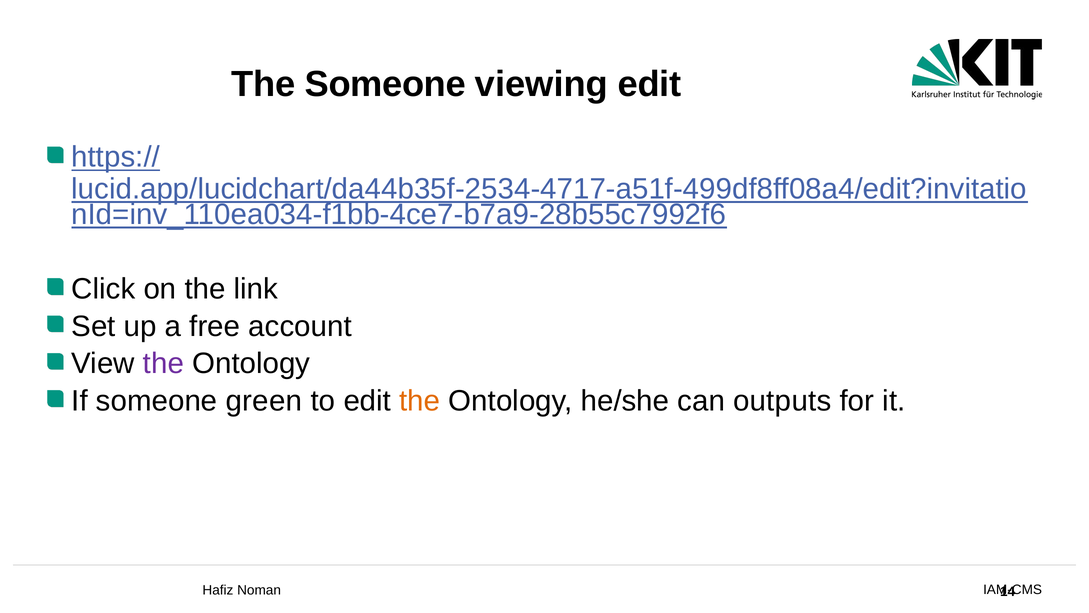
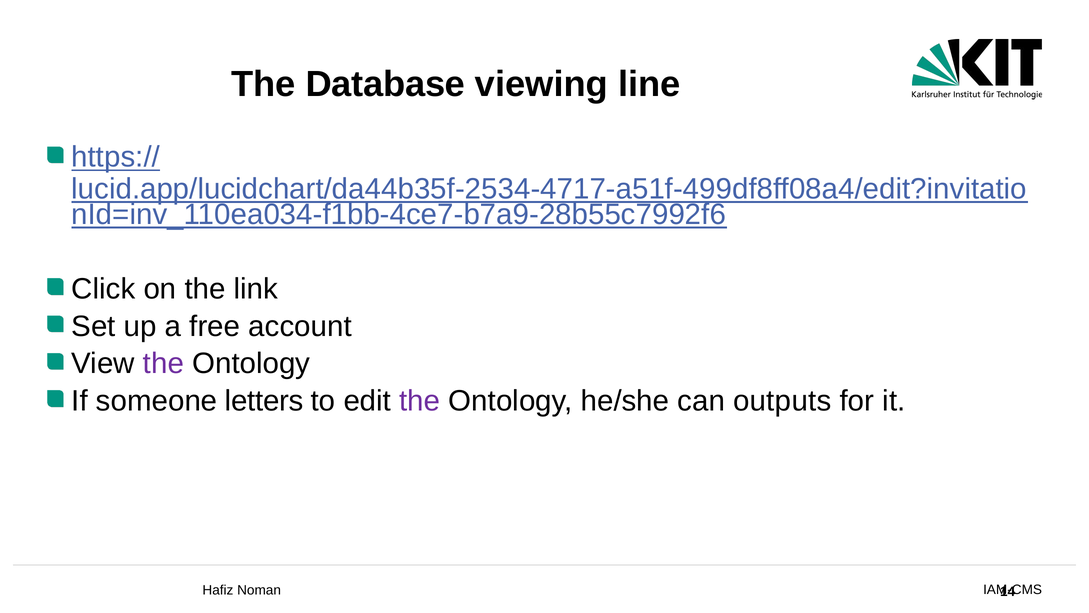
The Someone: Someone -> Database (385, 84)
viewing edit: edit -> line (649, 84)
green: green -> letters (264, 401)
the colour: orange -> purple (420, 401)
